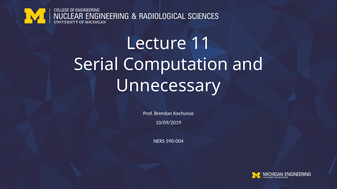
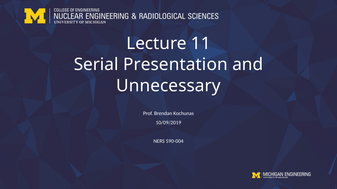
Computation: Computation -> Presentation (175, 65)
